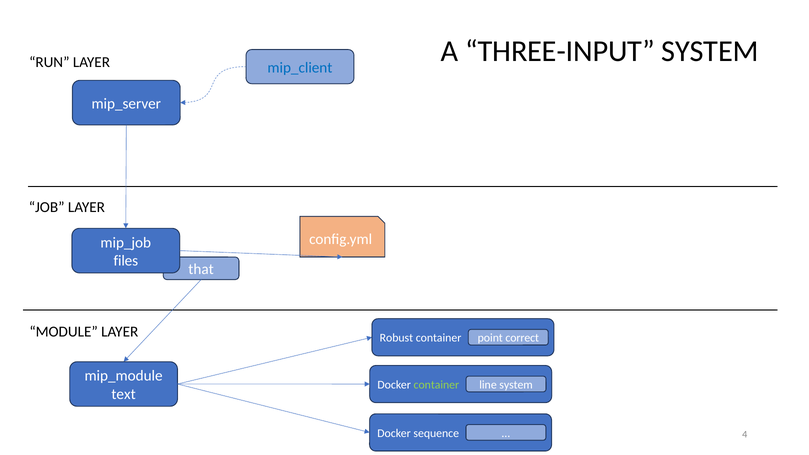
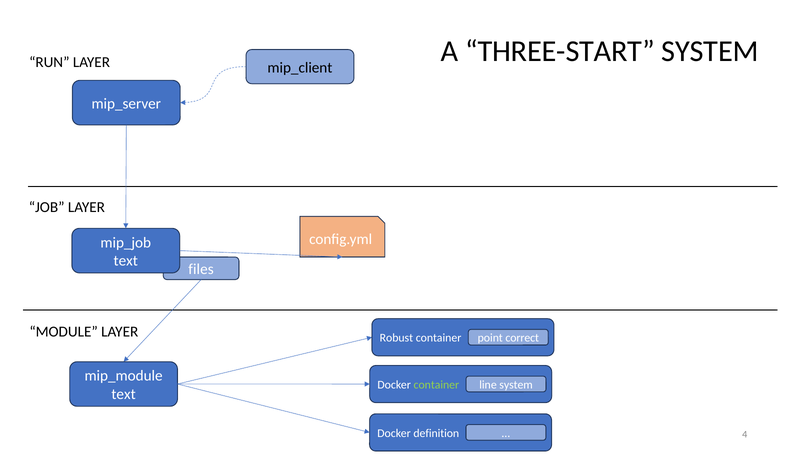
THREE-INPUT: THREE-INPUT -> THREE-START (560, 51)
mip_client colour: blue -> black (300, 68)
files: files -> text (126, 261)
that: that -> files (201, 269)
sequence: sequence -> definition (436, 433)
